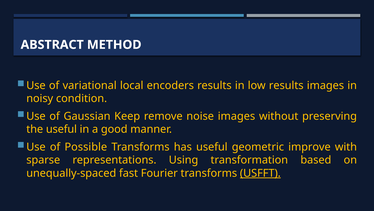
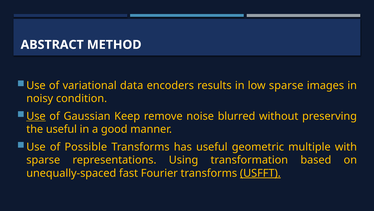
local: local -> data (132, 85)
low results: results -> sparse (286, 85)
Use underline: none -> present (36, 116)
noise images: images -> blurred (237, 116)
improve: improve -> multiple (309, 147)
